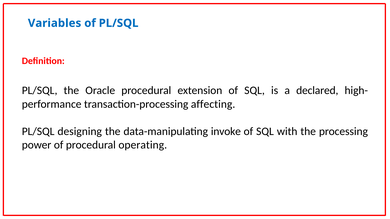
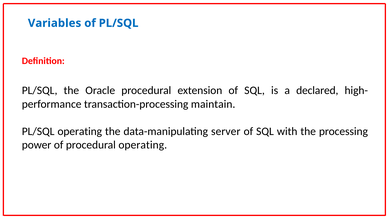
affecting: affecting -> maintain (213, 104)
PL/SQL designing: designing -> operating (80, 132)
invoke: invoke -> server (226, 132)
